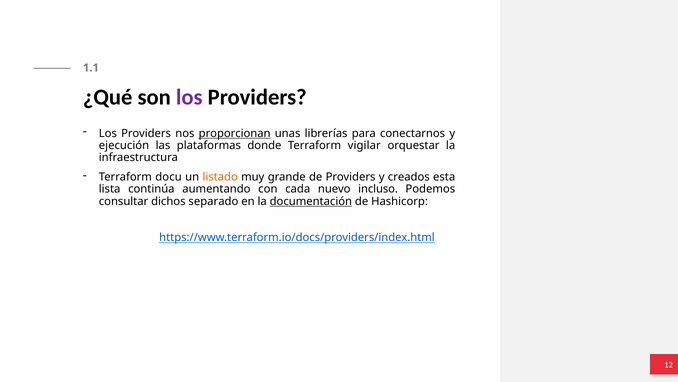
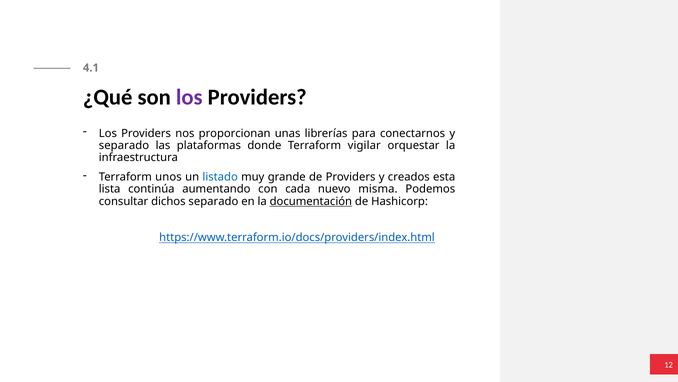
1.1: 1.1 -> 4.1 (91, 68)
proporcionan underline: present -> none (235, 133)
ejecución: ejecución -> separado (124, 145)
docu: docu -> unos (169, 177)
listado colour: orange -> blue (220, 177)
incluso: incluso -> misma (378, 189)
